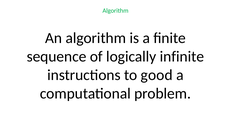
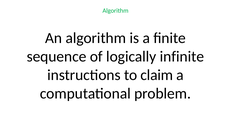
good: good -> claim (157, 75)
